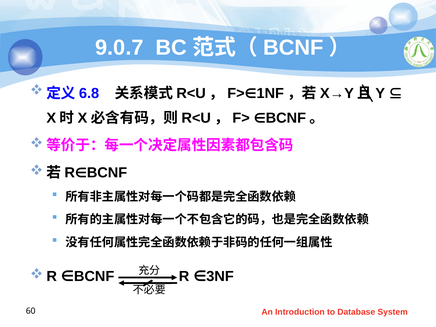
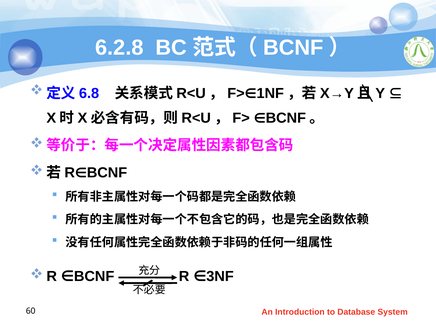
9.0.7: 9.0.7 -> 6.2.8 (119, 48)
